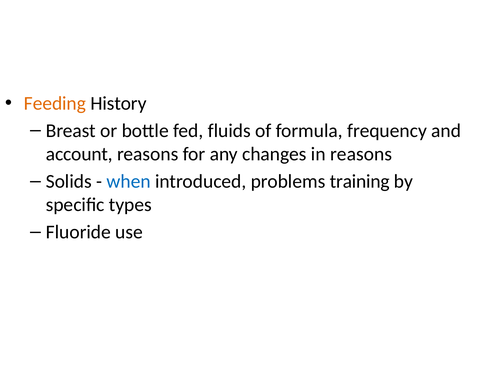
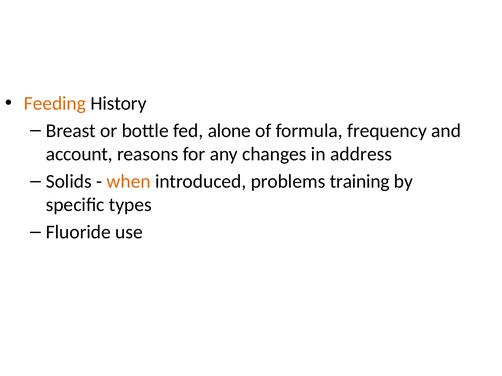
fluids: fluids -> alone (229, 131)
in reasons: reasons -> address (361, 154)
when colour: blue -> orange (129, 182)
